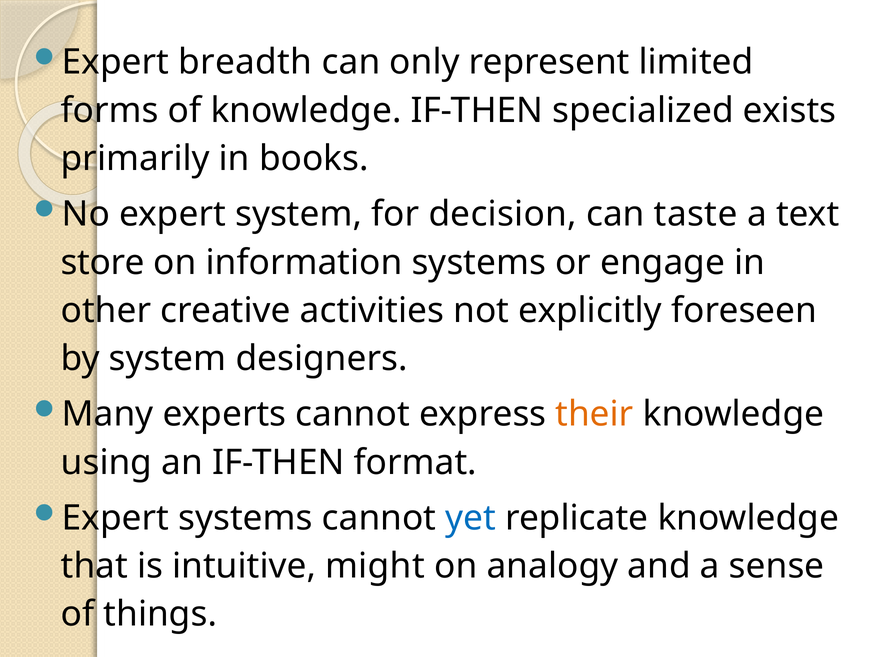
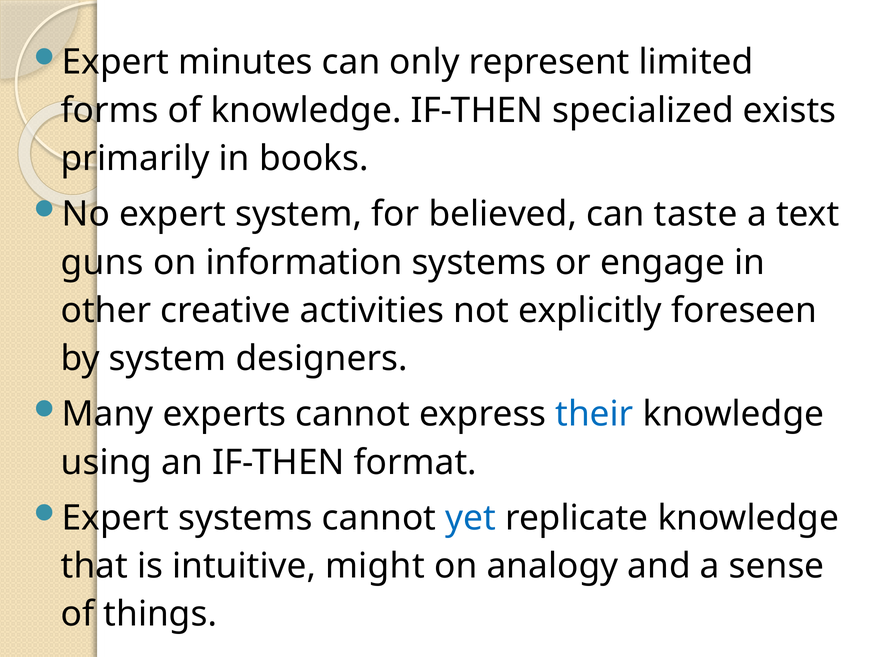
breadth: breadth -> minutes (245, 62)
decision: decision -> believed (503, 214)
store: store -> guns (102, 262)
their colour: orange -> blue (594, 414)
